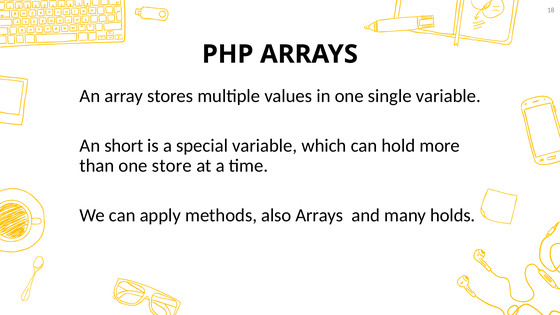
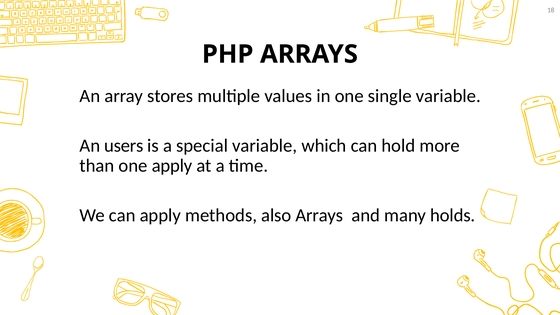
short: short -> users (124, 146)
one store: store -> apply (172, 166)
